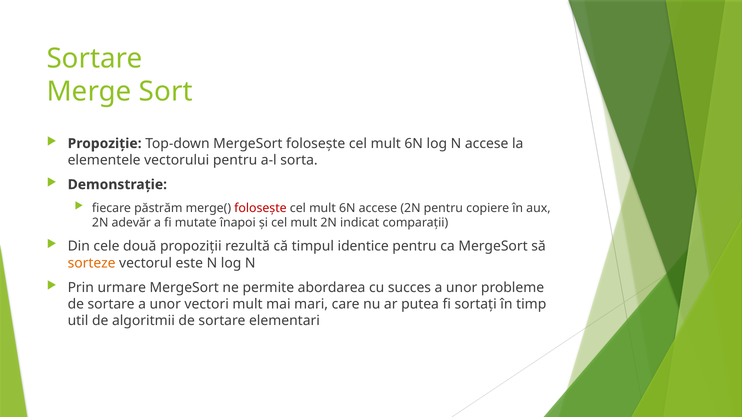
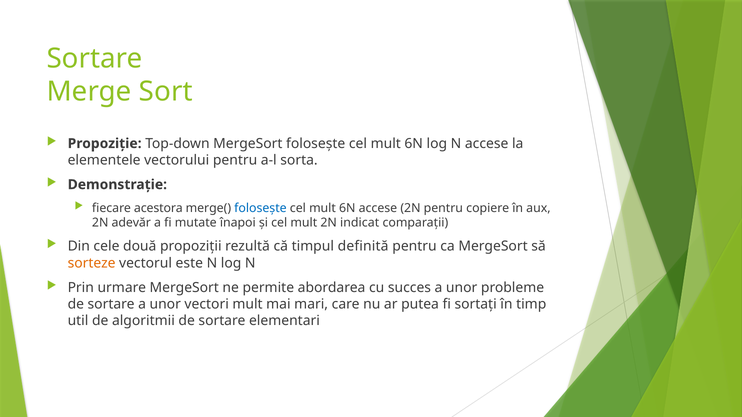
păstrăm: păstrăm -> acestora (158, 208)
folosește colour: red -> blue (260, 208)
identice: identice -> definită (363, 247)
